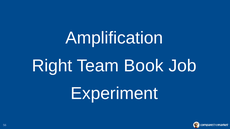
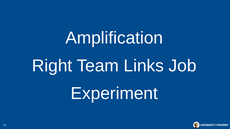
Book: Book -> Links (144, 66)
